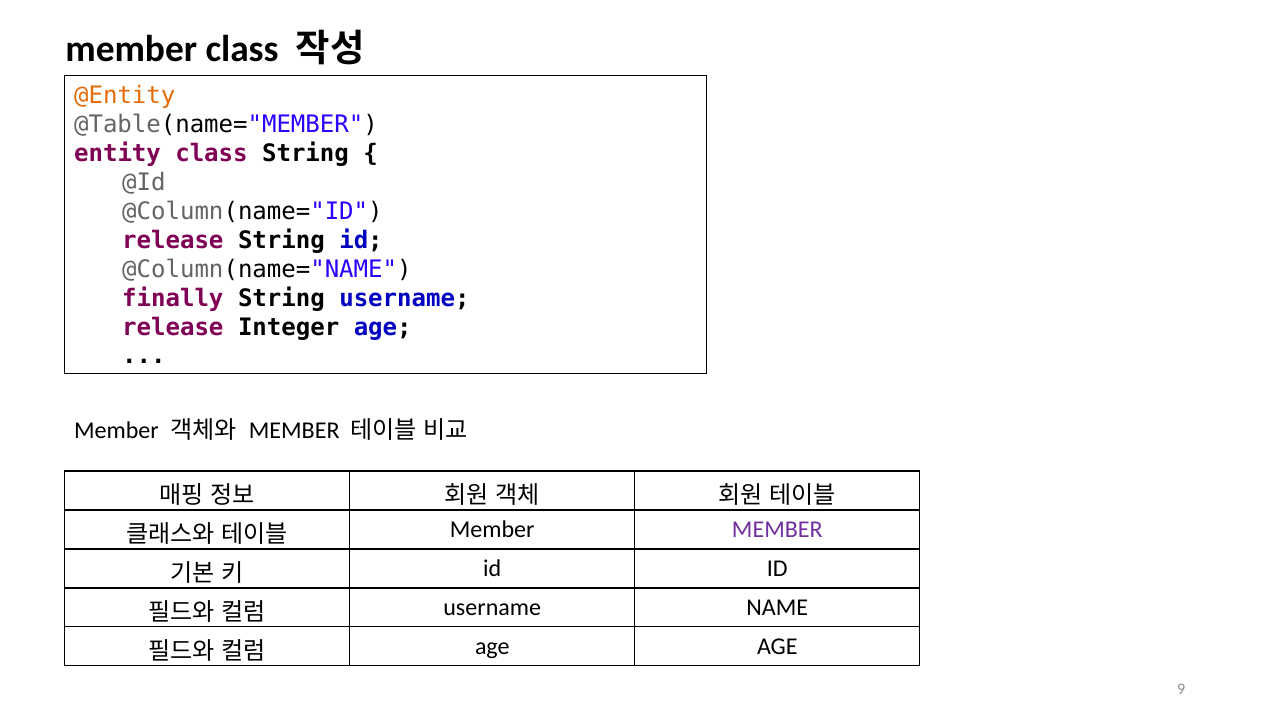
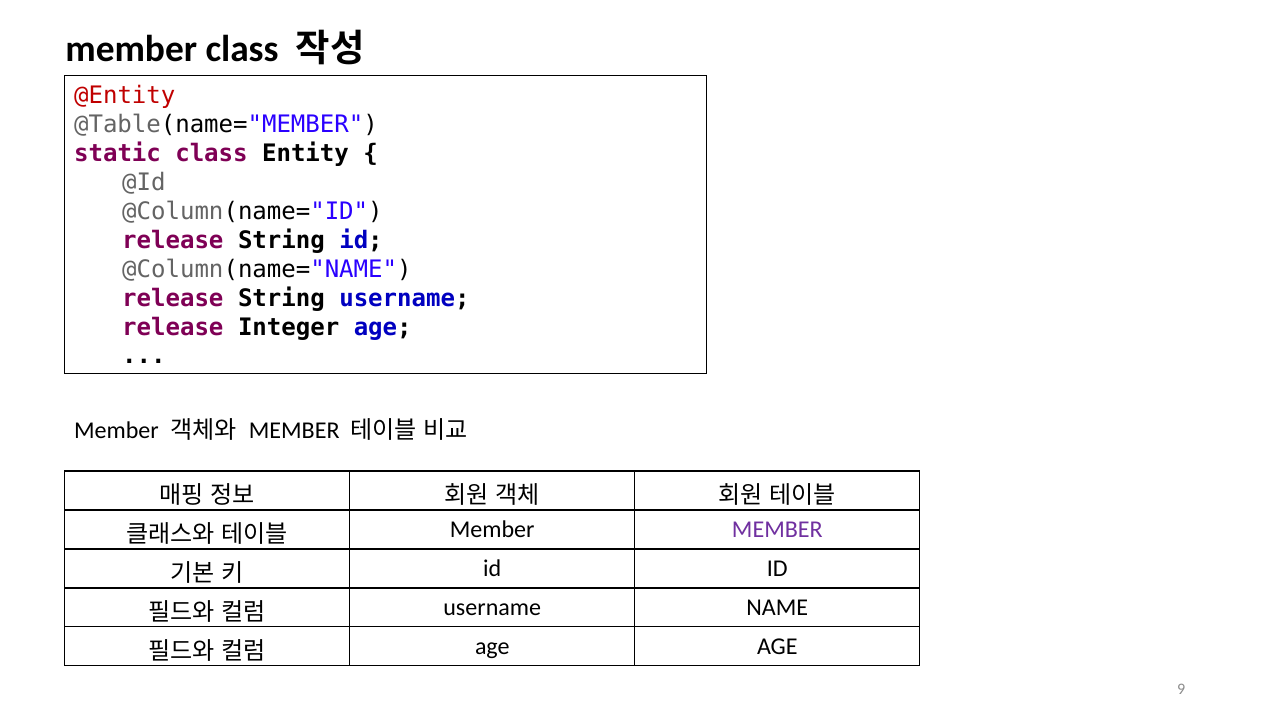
@Entity colour: orange -> red (125, 96)
entity: entity -> static (118, 154)
class String: String -> Entity (305, 154)
finally: finally -> release (173, 298)
